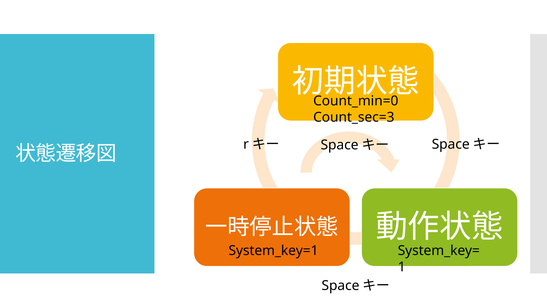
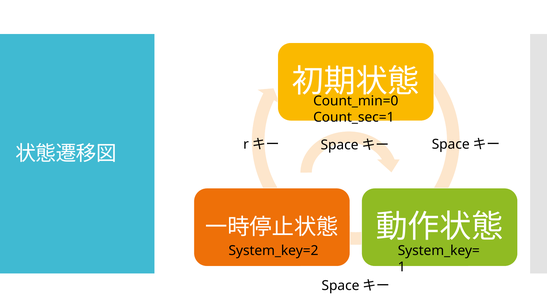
Count_sec=3: Count_sec=3 -> Count_sec=1 (354, 117)
System_key=1: System_key=1 -> System_key=2 (274, 250)
